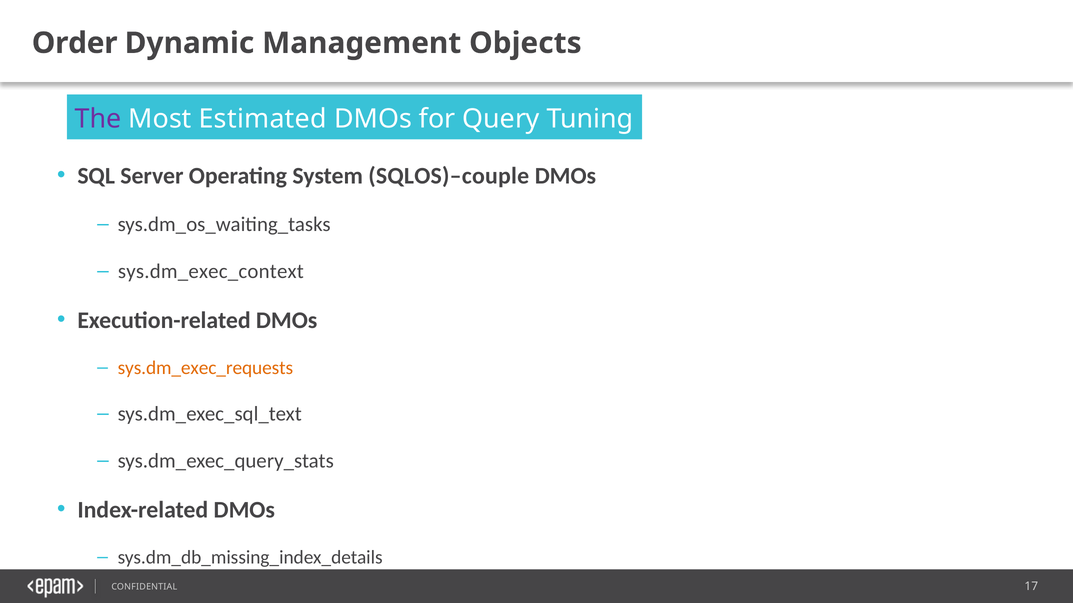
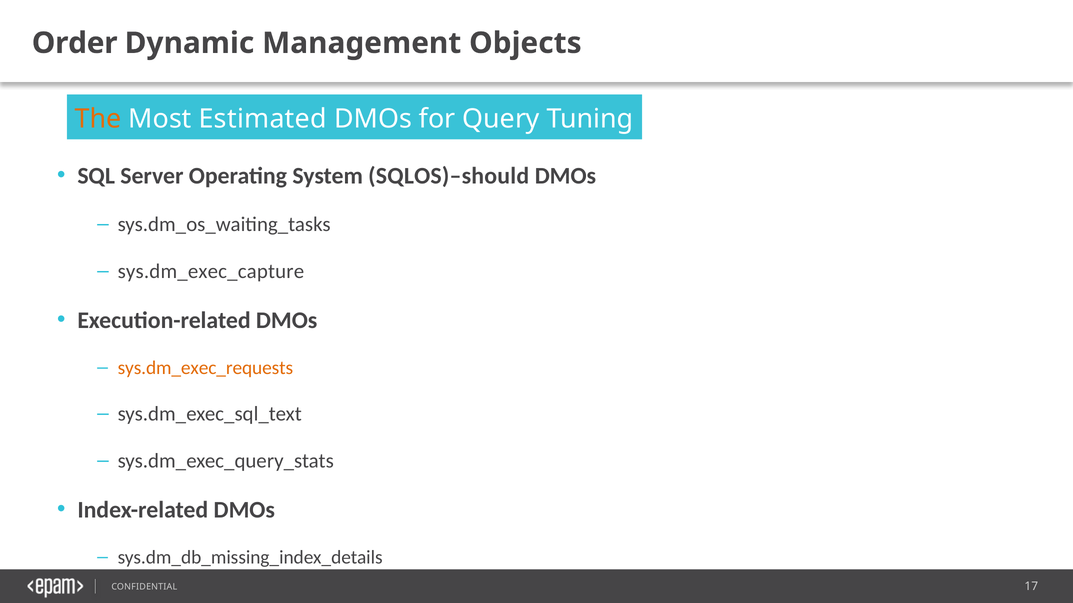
The colour: purple -> orange (98, 119)
SQLOS)–couple: SQLOS)–couple -> SQLOS)–should (449, 176)
sys.dm_exec_context: sys.dm_exec_context -> sys.dm_exec_capture (211, 272)
